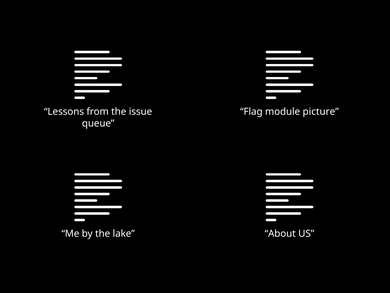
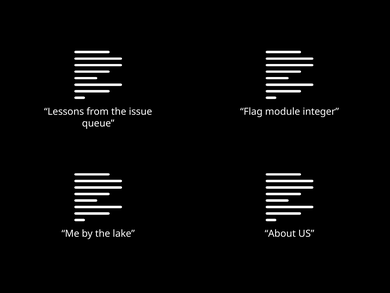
picture: picture -> integer (321, 111)
